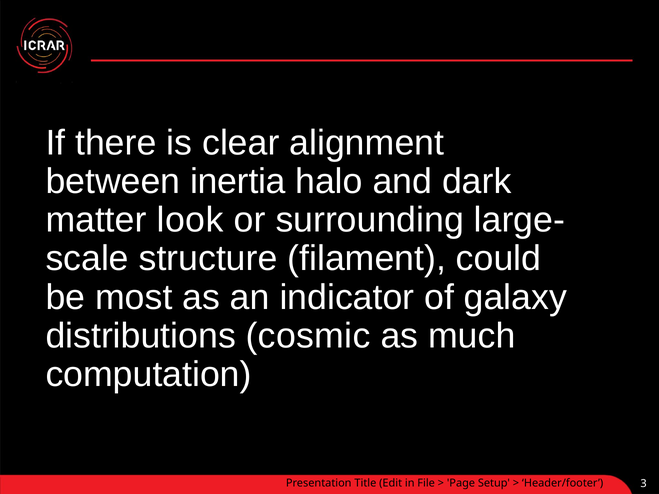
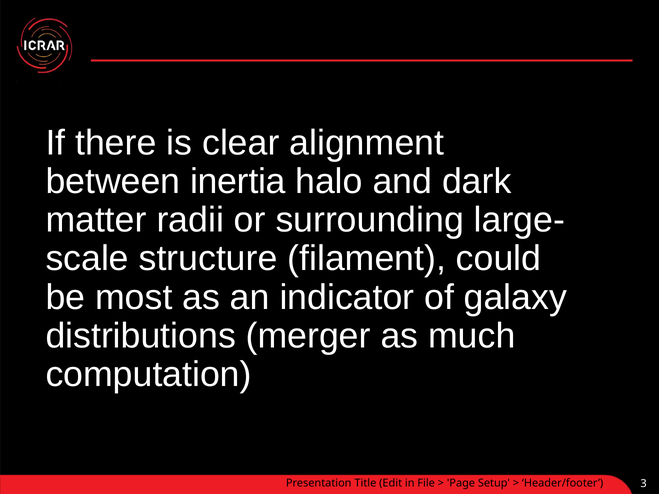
look: look -> radii (190, 220)
cosmic: cosmic -> merger (308, 336)
